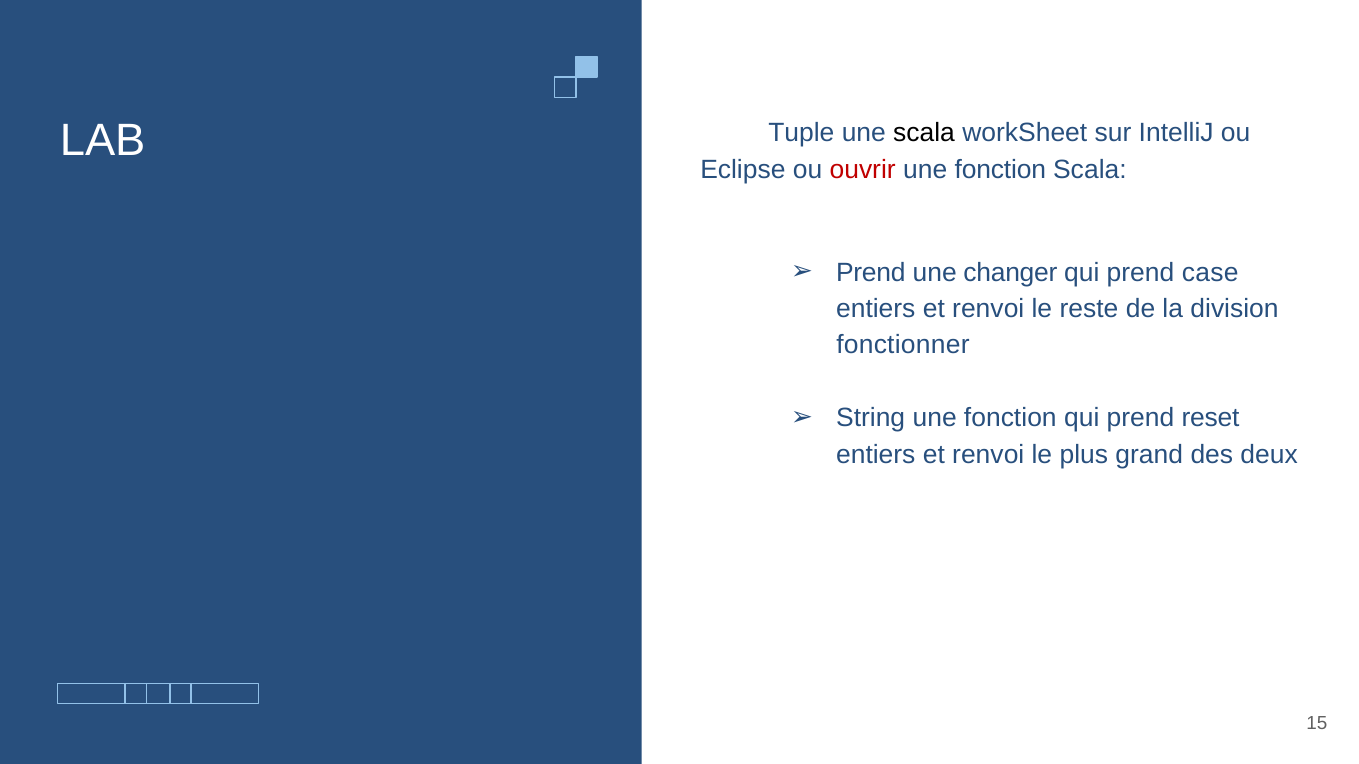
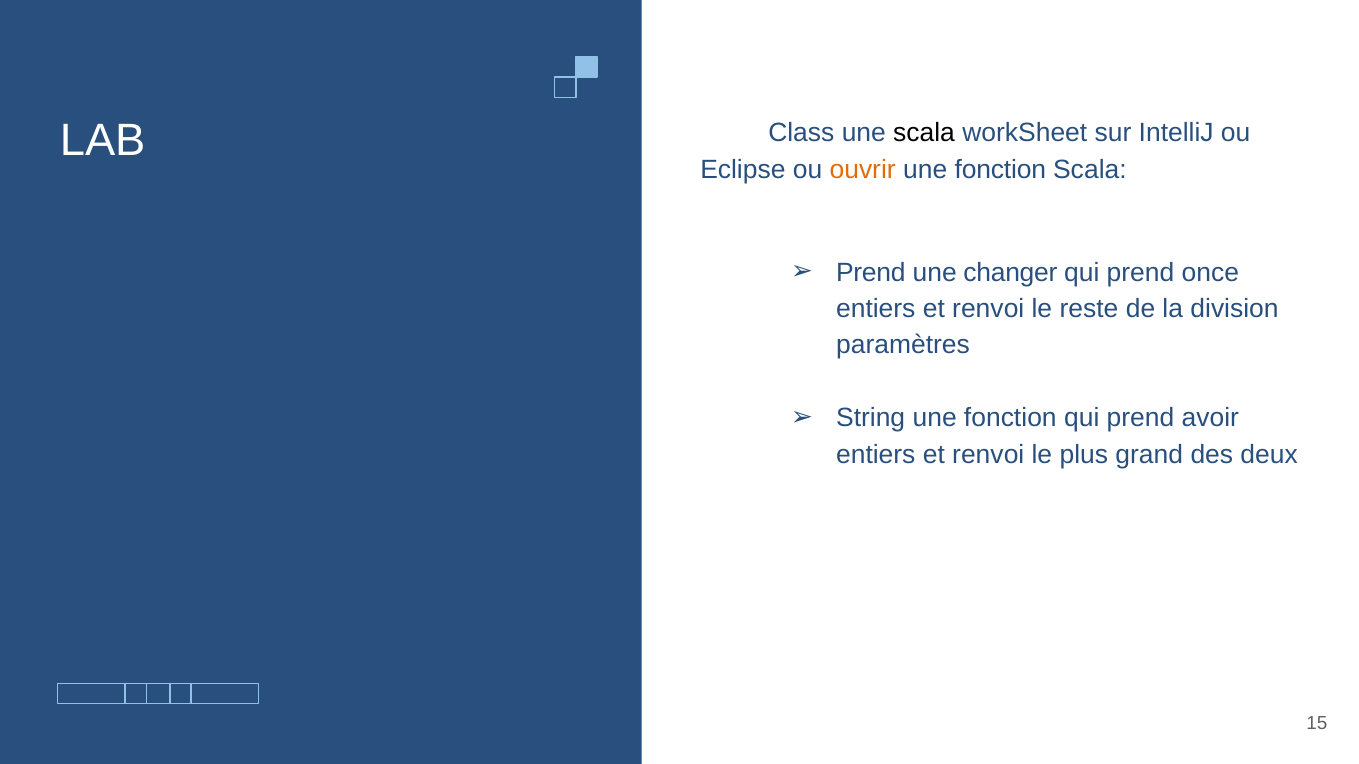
Tuple: Tuple -> Class (801, 133)
ouvrir colour: red -> orange (863, 170)
case: case -> once (1210, 273)
fonctionner: fonctionner -> paramètres (903, 345)
reset: reset -> avoir (1210, 418)
